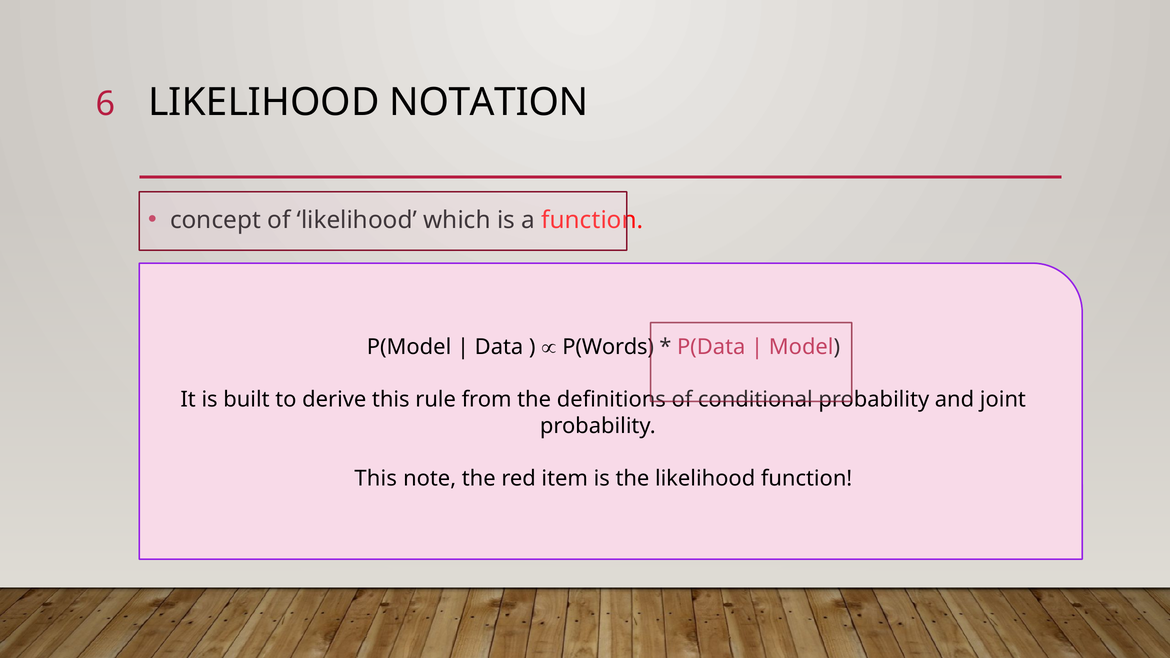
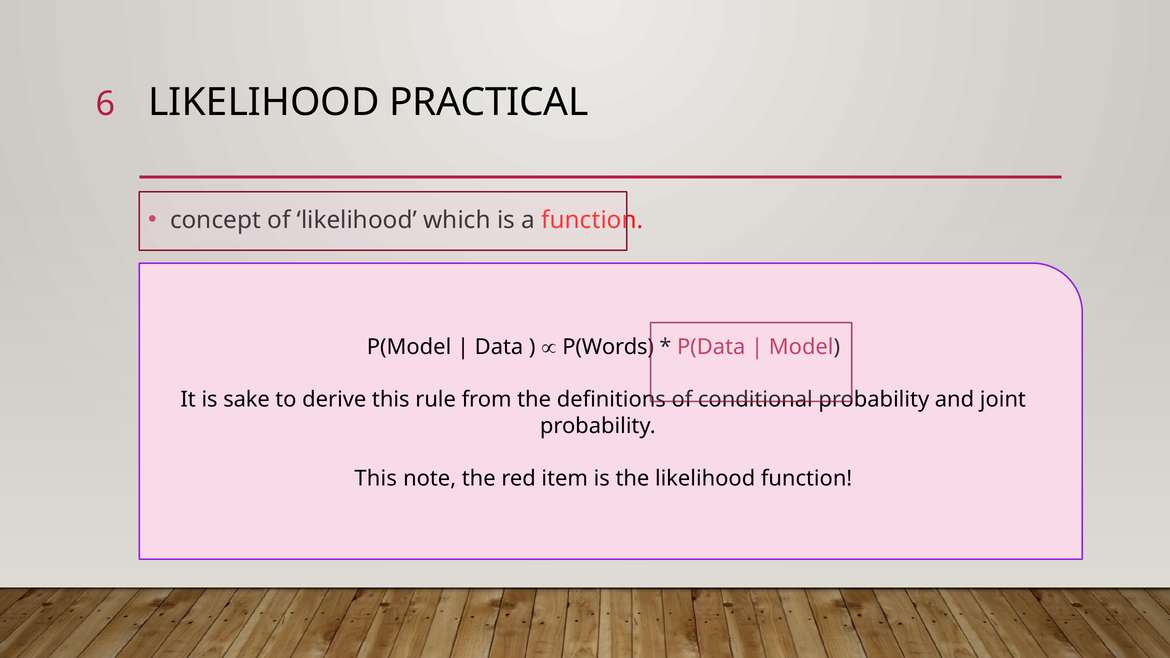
NOTATION: NOTATION -> PRACTICAL (489, 102)
built: built -> sake (247, 400)
